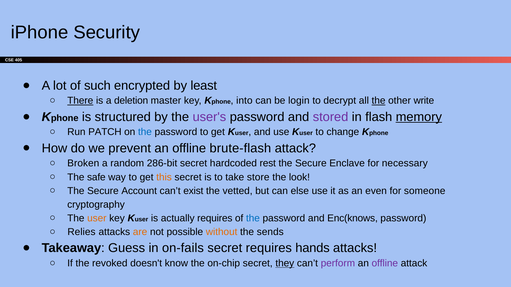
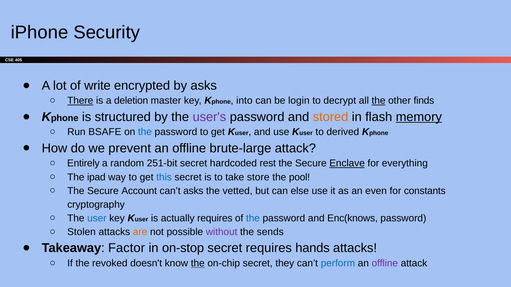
such: such -> write (97, 86)
by least: least -> asks (204, 86)
write: write -> finds (424, 101)
stored colour: purple -> orange (331, 117)
PATCH: PATCH -> BSAFE (105, 132)
change: change -> derived (343, 132)
brute-flash: brute-flash -> brute-large (240, 148)
Broken: Broken -> Entirely (83, 164)
286-bit: 286-bit -> 251-bit (162, 164)
Enclave underline: none -> present (347, 164)
necessary: necessary -> everything (405, 164)
safe: safe -> ipad (96, 177)
this colour: orange -> blue (164, 177)
look: look -> pool (300, 177)
can’t exist: exist -> asks (193, 191)
someone: someone -> constants (425, 191)
user colour: orange -> blue (97, 219)
Relies: Relies -> Stolen (82, 232)
without colour: orange -> purple (222, 232)
Guess: Guess -> Factor (127, 248)
on-fails: on-fails -> on-stop (183, 248)
the underline: none -> present (198, 264)
they underline: present -> none (285, 264)
perform colour: purple -> blue (338, 264)
